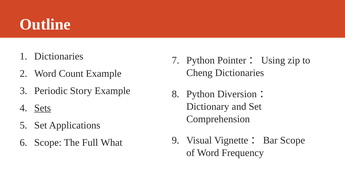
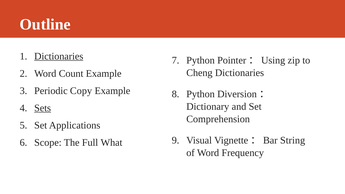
Dictionaries underline: none -> present (59, 56)
Story: Story -> Copy (81, 91)
Scope: Scope -> String (293, 140)
